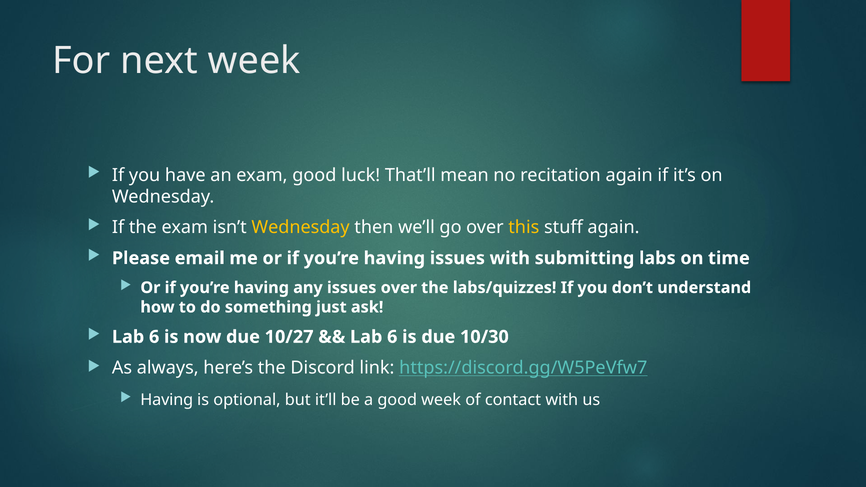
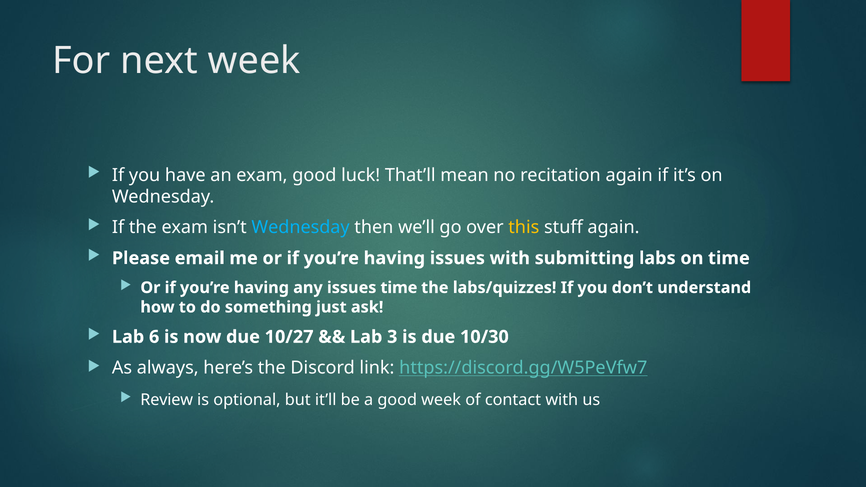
Wednesday colour: yellow -> light blue (301, 228)
issues over: over -> time (399, 288)
6: 6 -> 3 (392, 337)
Having: Having -> Review (167, 400)
